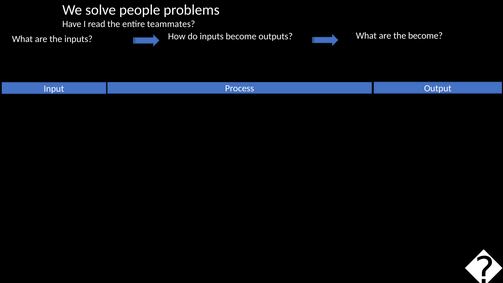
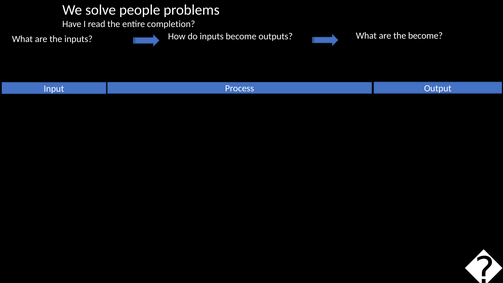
teammates: teammates -> completion (171, 24)
